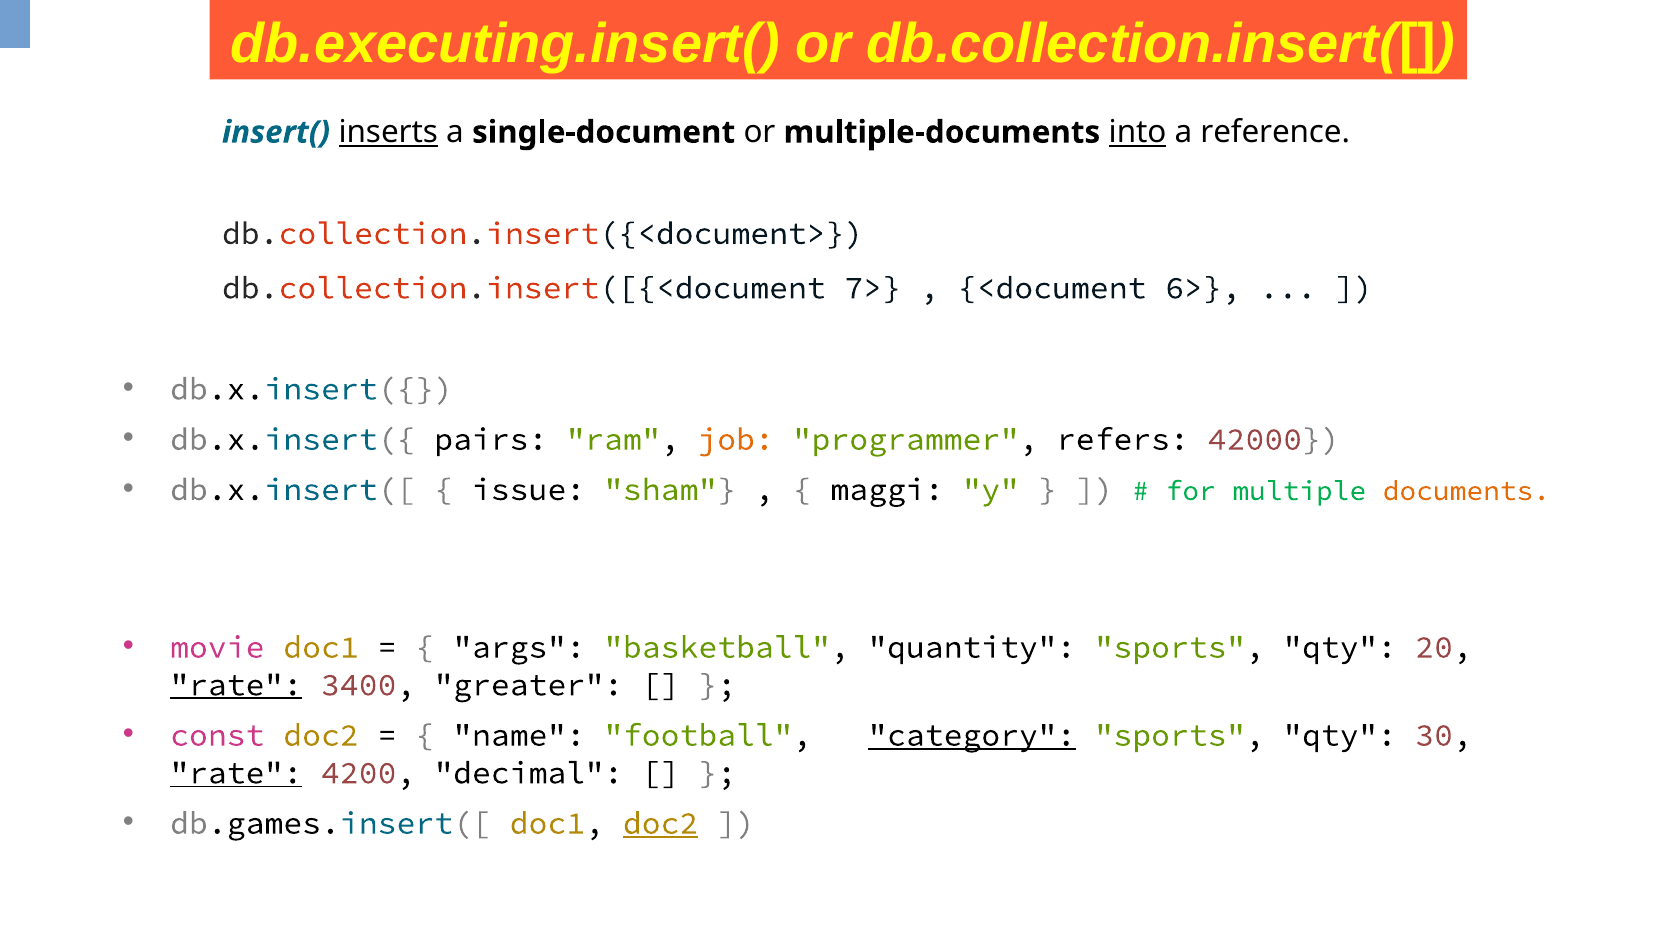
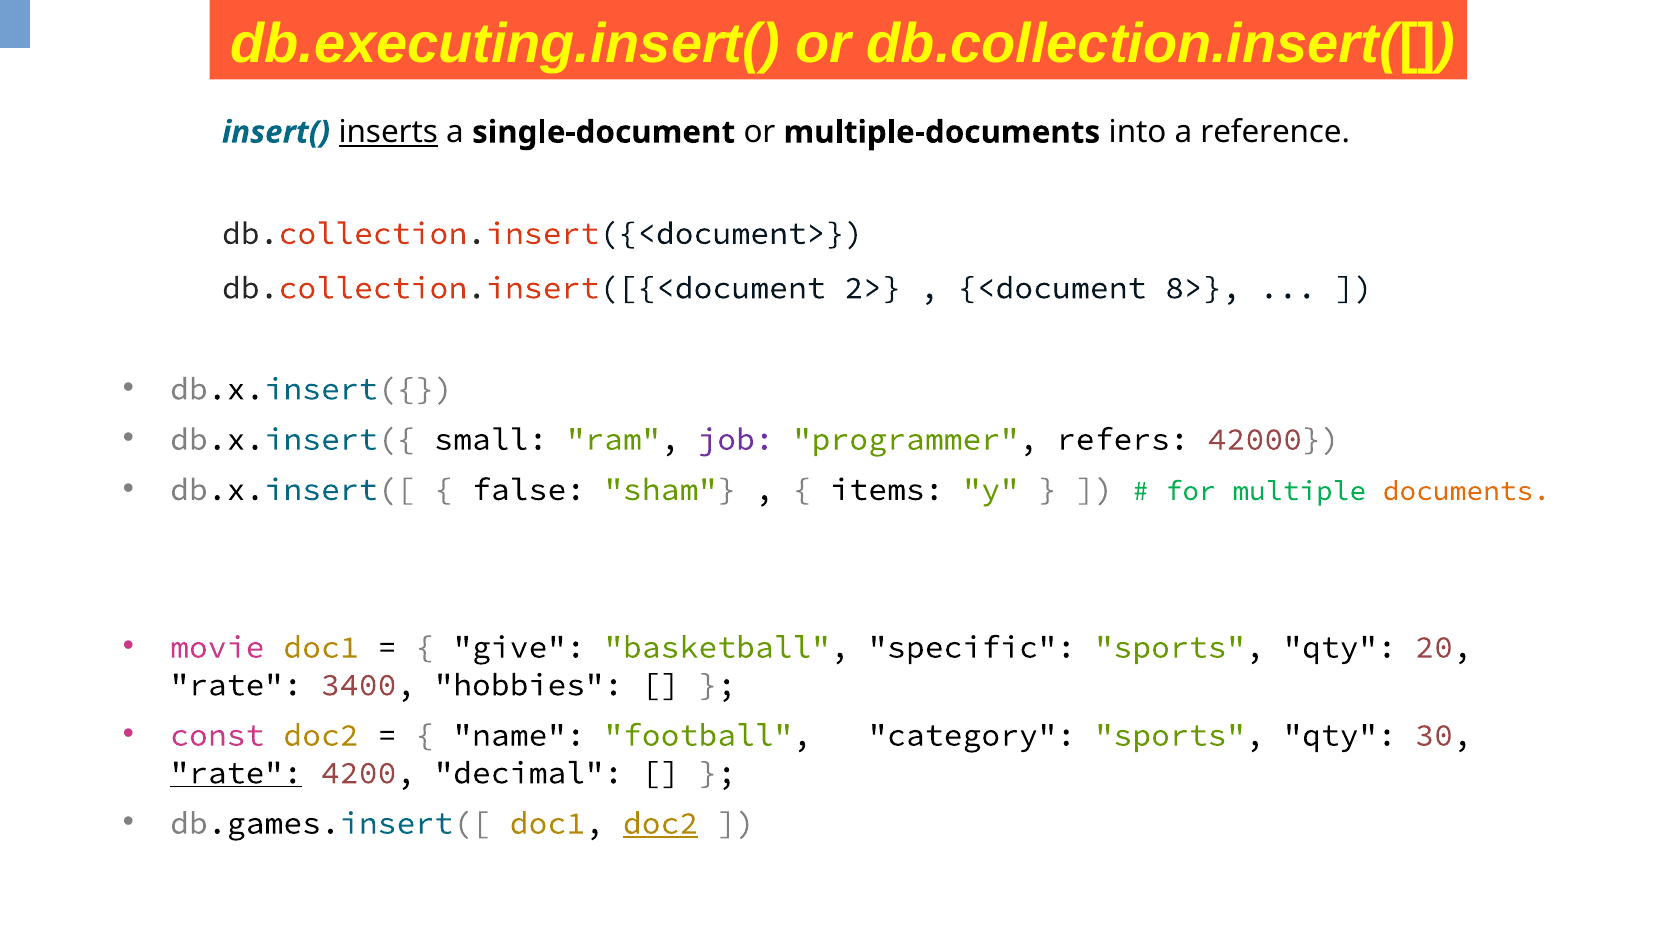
into underline: present -> none (1138, 132)
7>: 7> -> 2> (873, 288)
6>: 6> -> 8> (1203, 288)
pairs: pairs -> small (491, 439)
job colour: orange -> purple (736, 439)
issue: issue -> false (529, 490)
maggi: maggi -> items (887, 490)
args: args -> give (519, 647)
quantity: quantity -> specific (972, 647)
rate underline: present -> none (236, 685)
greater: greater -> hobbies (529, 685)
category underline: present -> none (972, 735)
